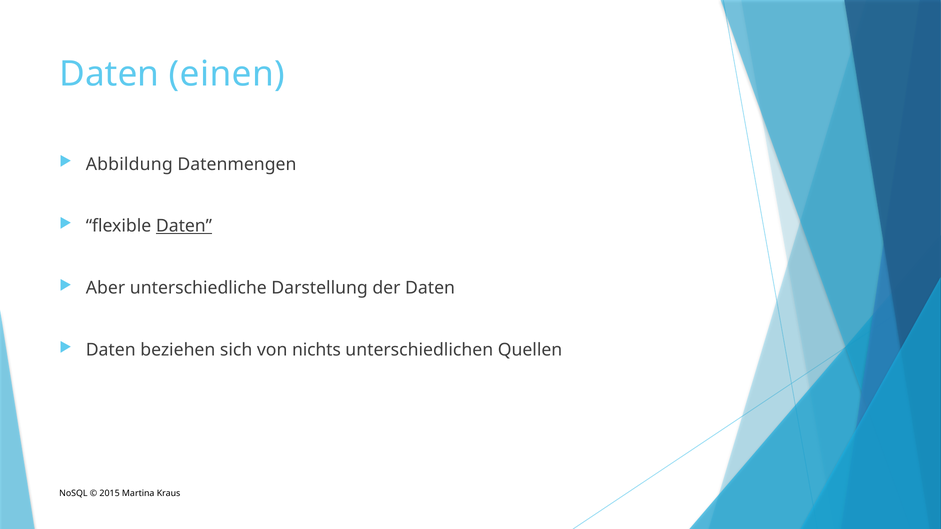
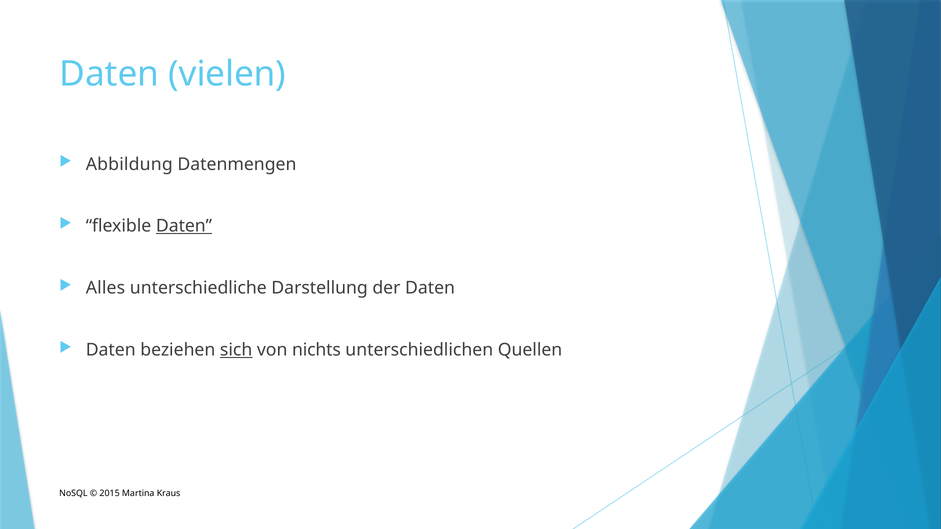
einen: einen -> vielen (227, 74)
Aber: Aber -> Alles (105, 288)
sich underline: none -> present (236, 350)
